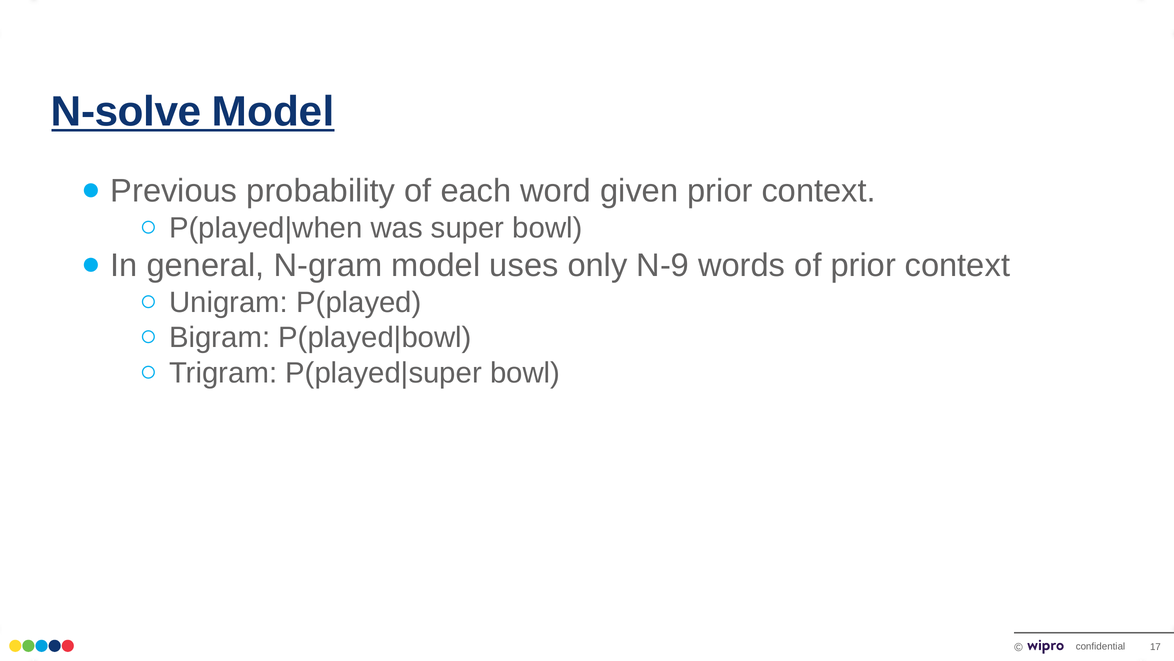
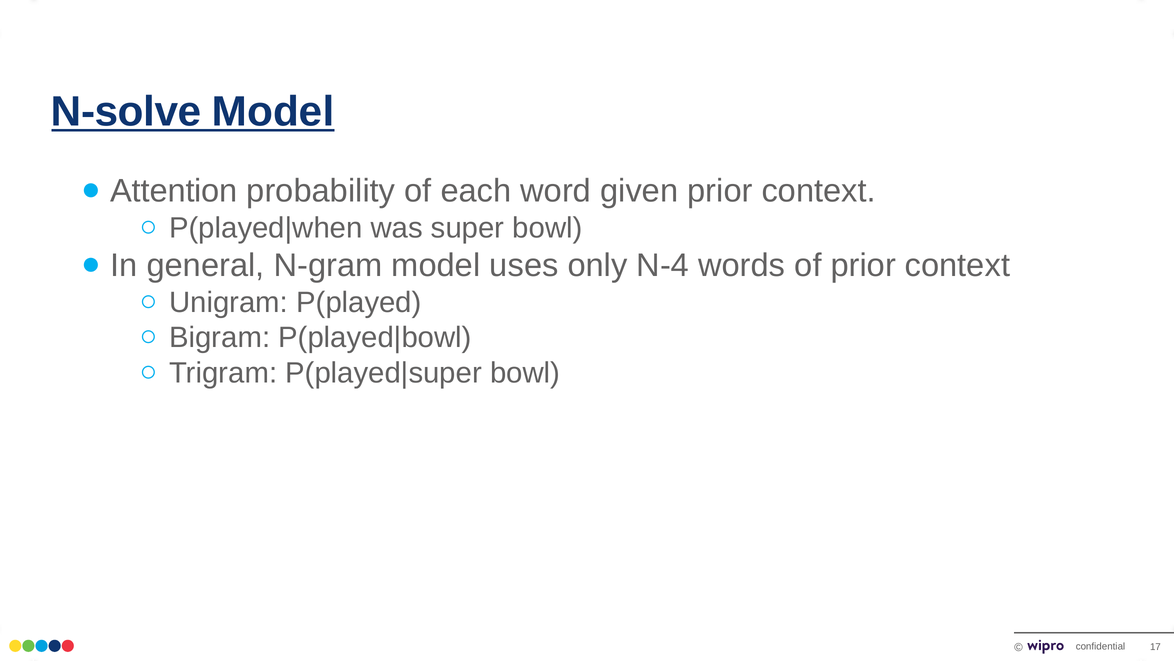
Previous: Previous -> Attention (174, 191)
N-9: N-9 -> N-4 (663, 265)
